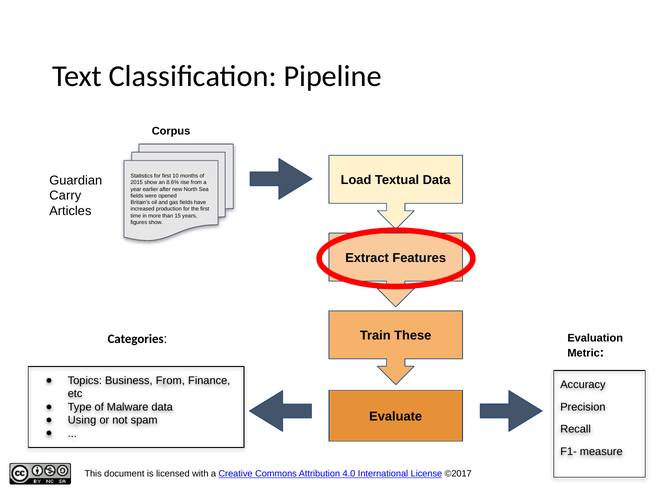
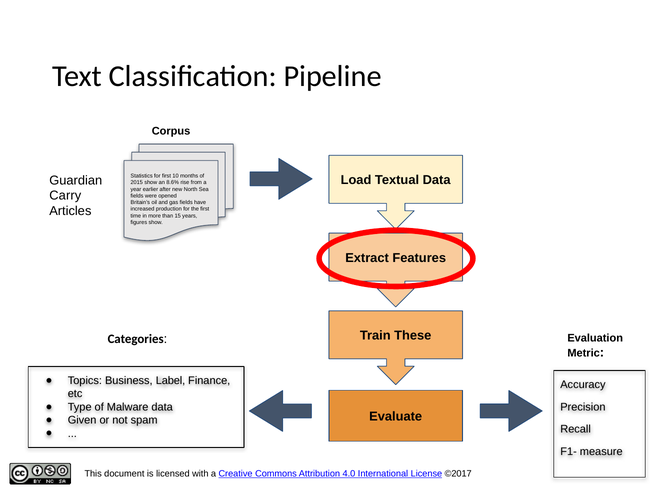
Business From: From -> Label (170, 380)
Using: Using -> Given (82, 420)
